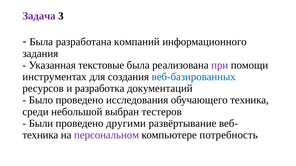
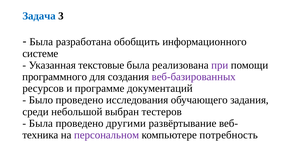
Задача colour: purple -> blue (39, 16)
компаний: компаний -> обобщить (137, 42)
задания: задания -> системе (40, 54)
инструментах: инструментах -> программного (55, 77)
веб-базированных colour: blue -> purple (194, 77)
разработка: разработка -> программе (100, 89)
обучающего техника: техника -> задания (250, 100)
Были: Были -> Была (41, 124)
